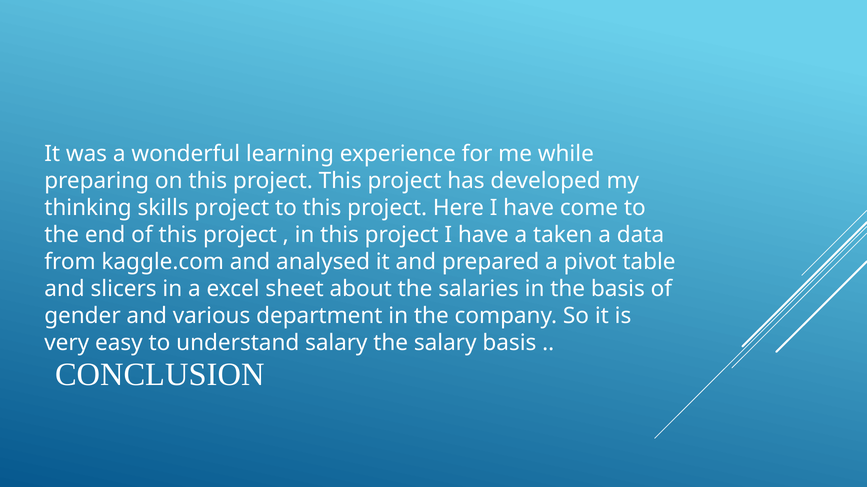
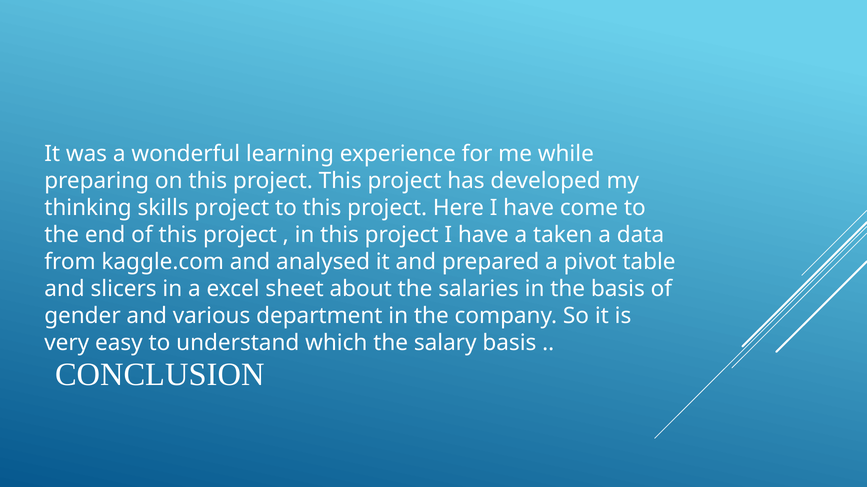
understand salary: salary -> which (336, 343)
